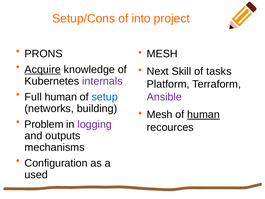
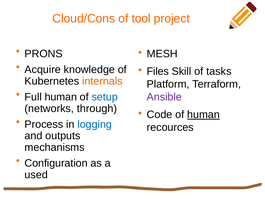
Setup/Cons: Setup/Cons -> Cloud/Cons (84, 19)
into: into -> tool (141, 19)
Acquire underline: present -> none (43, 69)
Next: Next -> Files (158, 71)
internals colour: purple -> orange (102, 81)
building: building -> through (97, 108)
Mesh: Mesh -> Code (160, 114)
Problem: Problem -> Process (44, 124)
logging colour: purple -> blue (95, 124)
